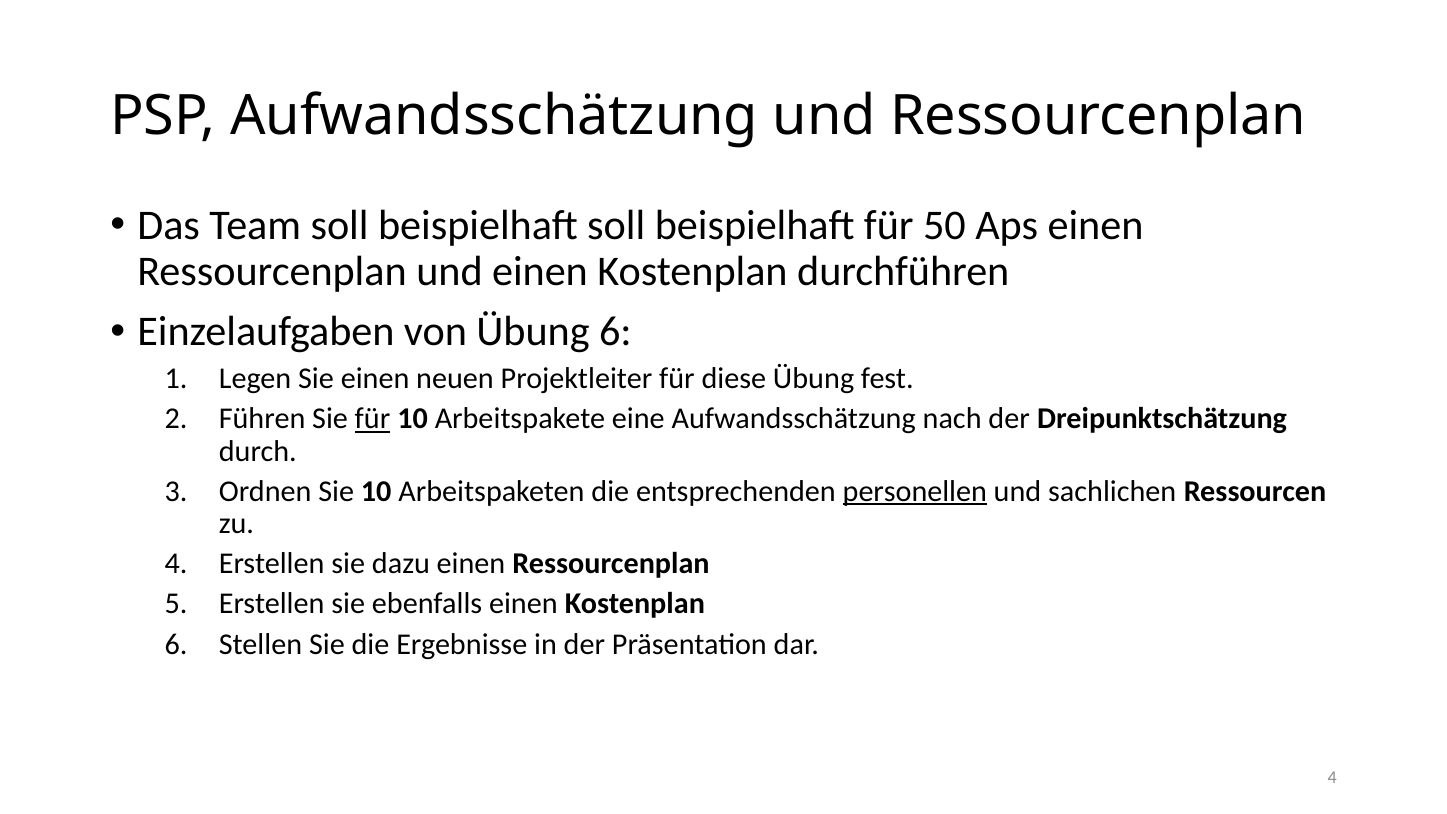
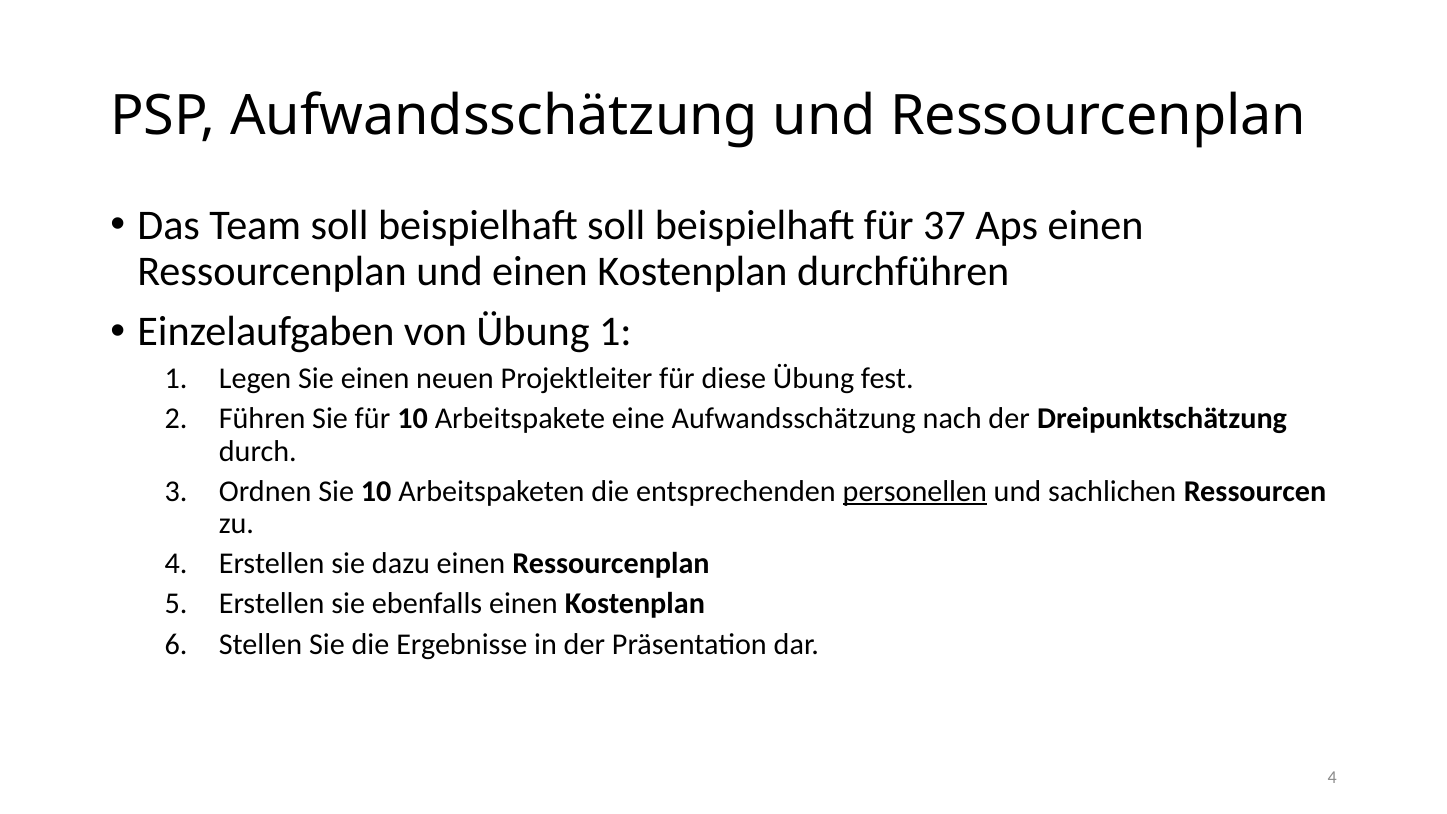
50: 50 -> 37 (944, 226)
Übung 6: 6 -> 1 (615, 332)
für underline: present -> none (373, 419)
